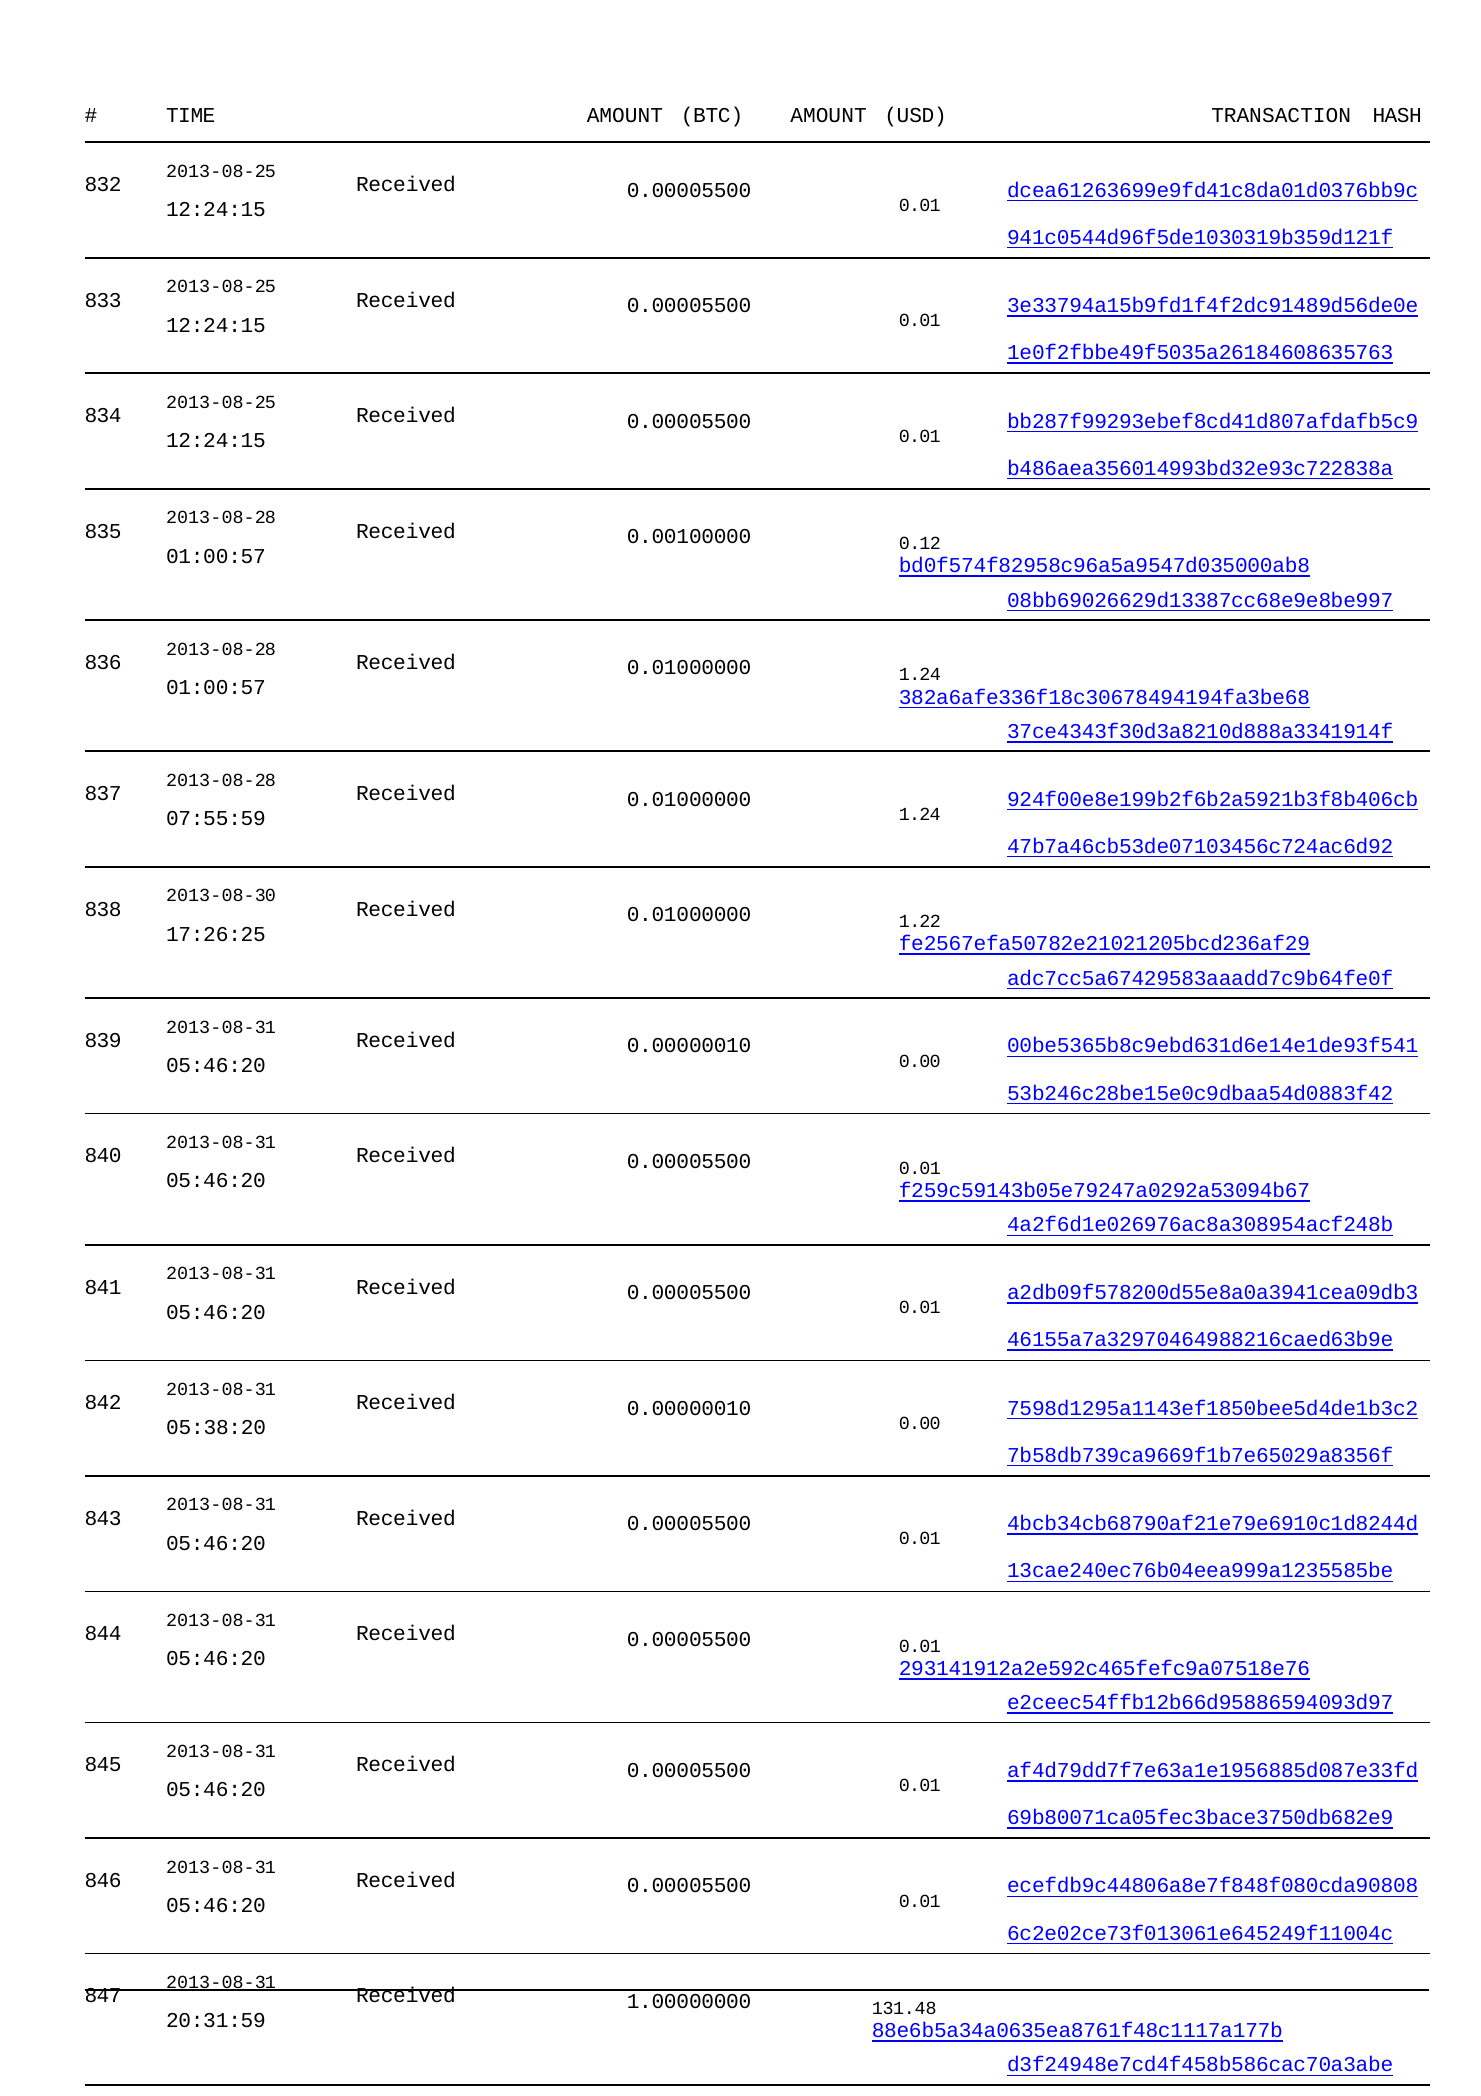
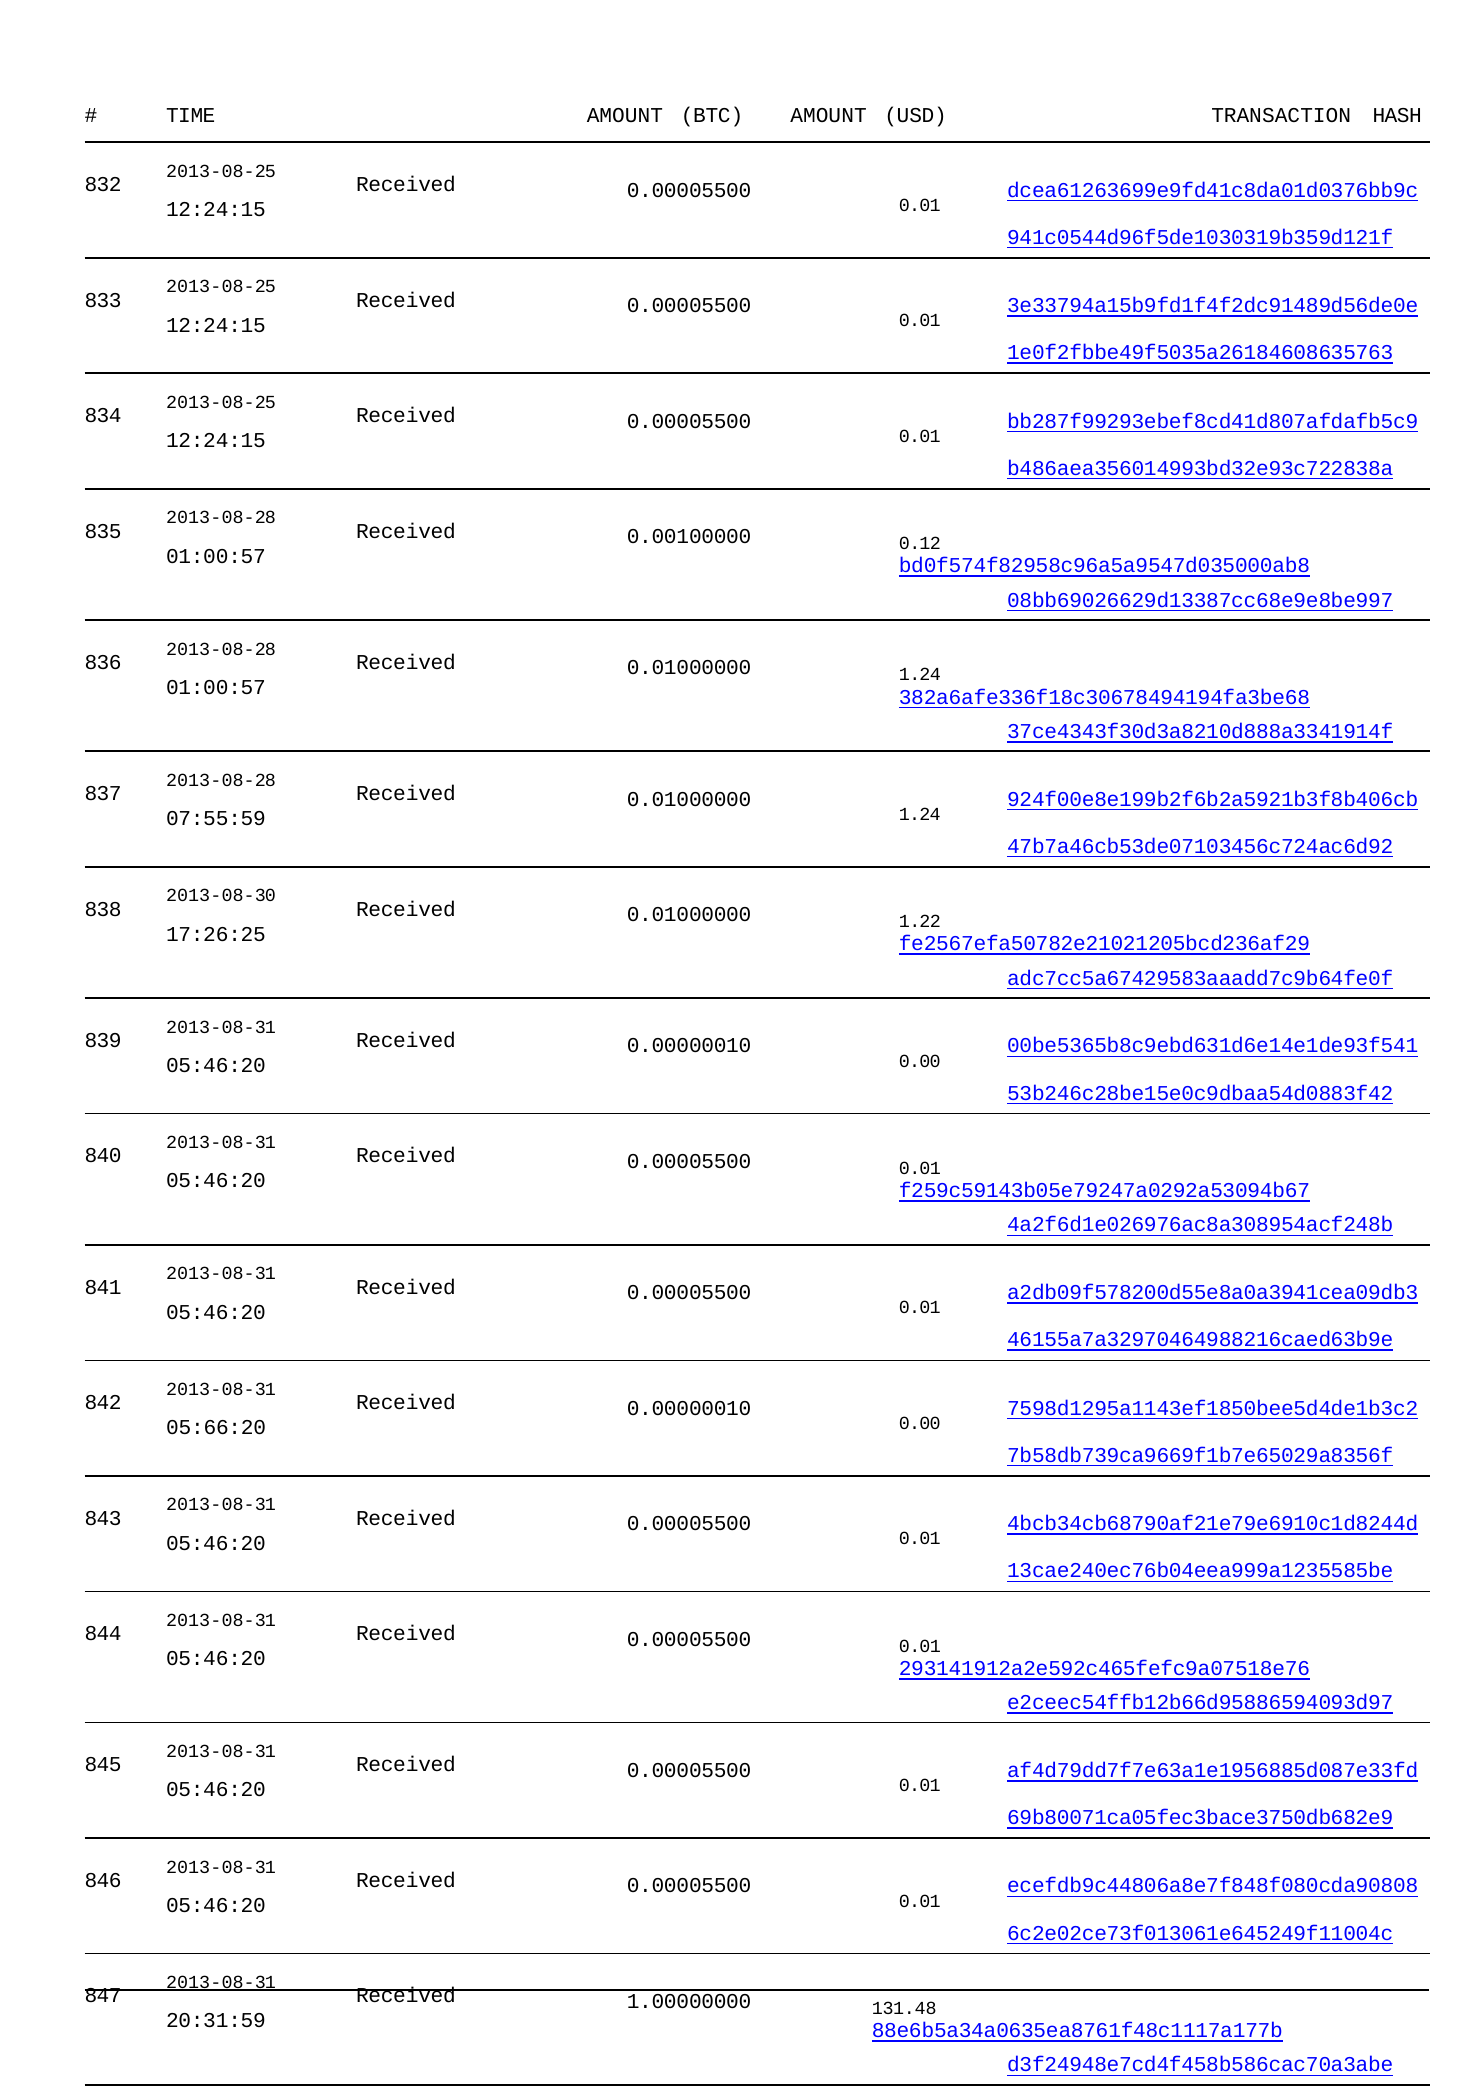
05:38:20: 05:38:20 -> 05:66:20 (216, 1428)
